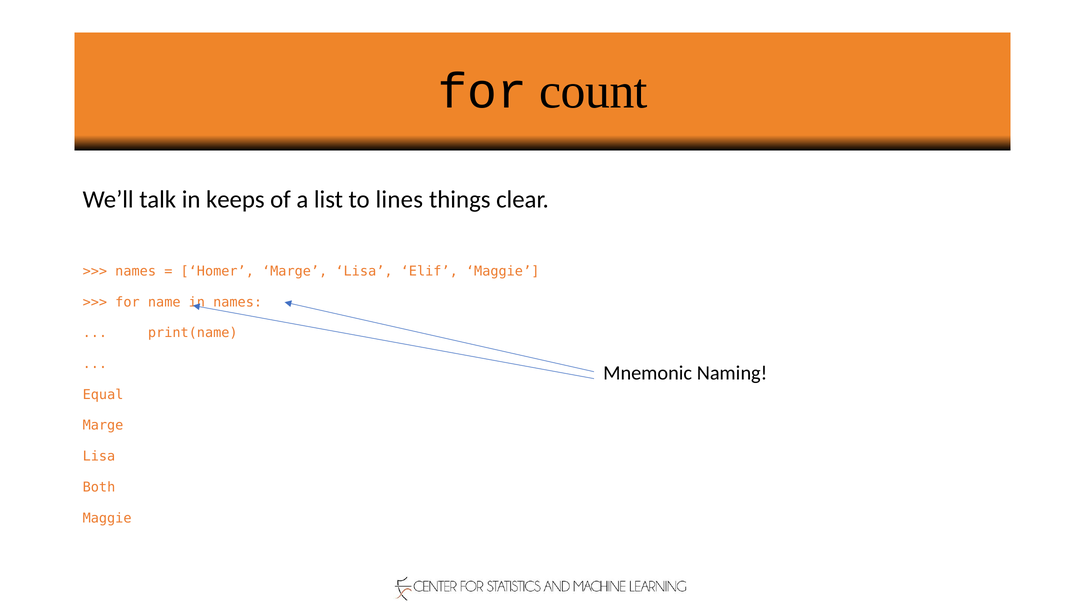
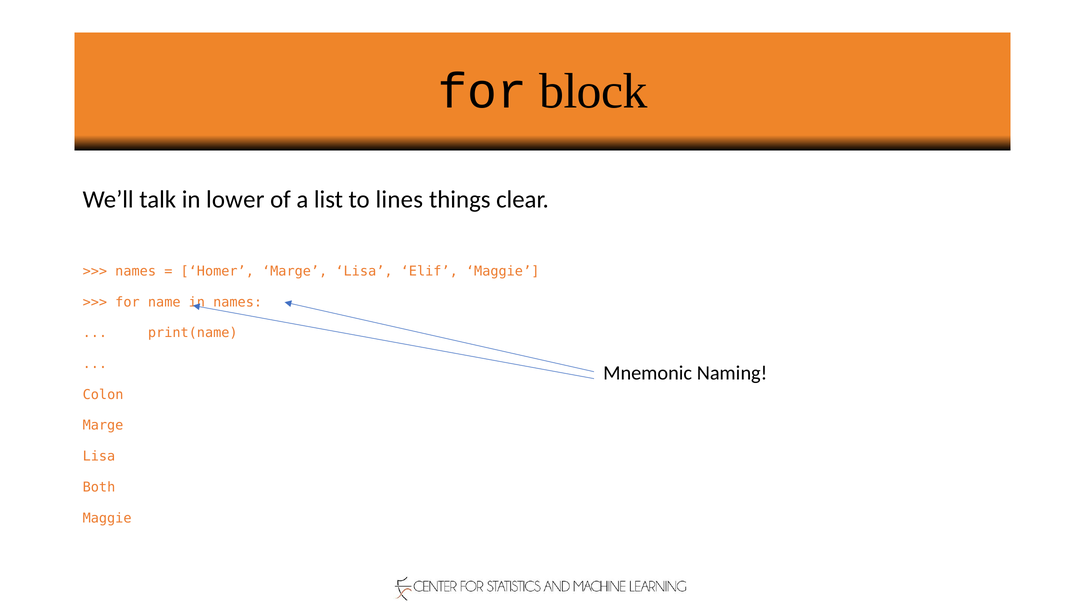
count: count -> block (594, 91)
keeps: keeps -> lower (235, 199)
Equal: Equal -> Colon (103, 394)
